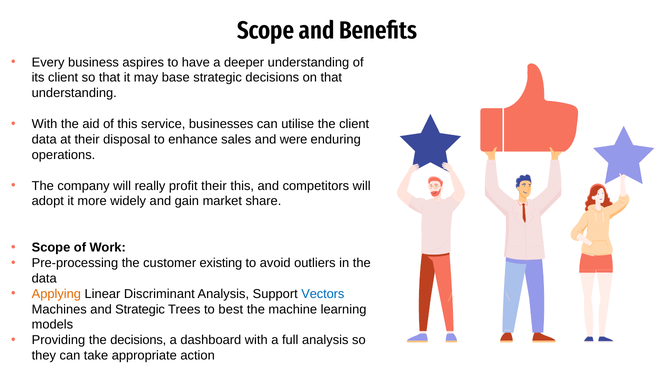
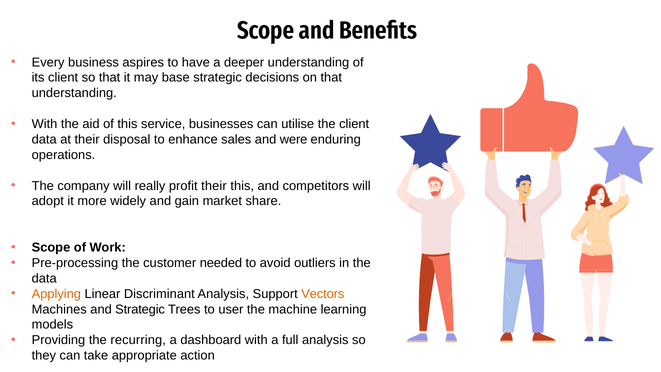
existing: existing -> needed (221, 263)
Vectors colour: blue -> orange (323, 294)
best: best -> user (231, 309)
the decisions: decisions -> recurring (138, 340)
